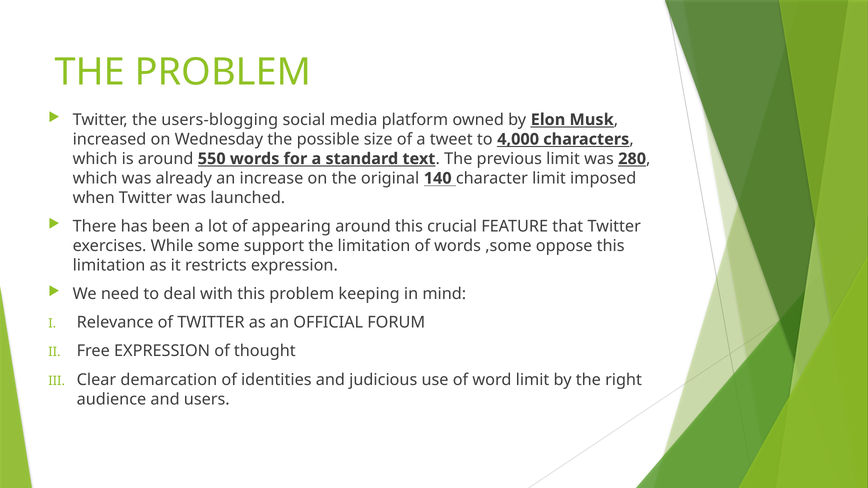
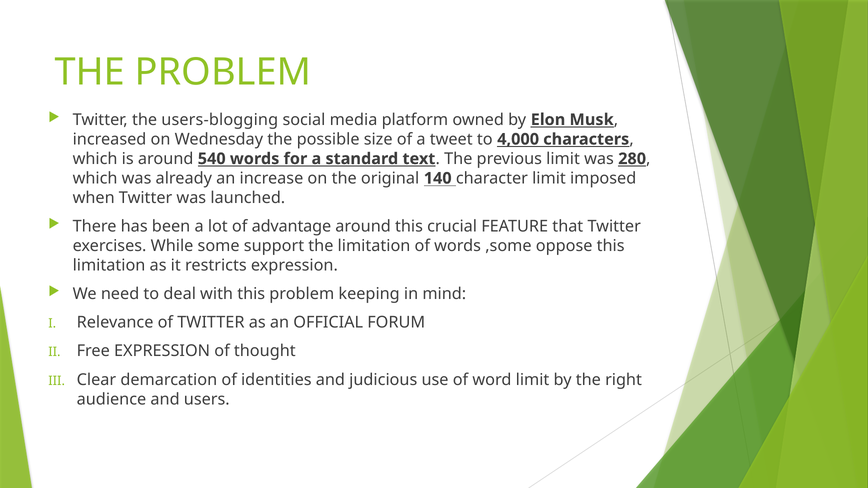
550: 550 -> 540 (212, 159)
appearing: appearing -> advantage (291, 227)
